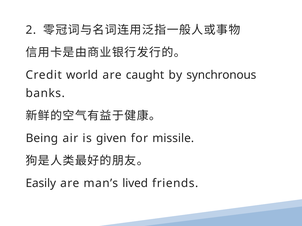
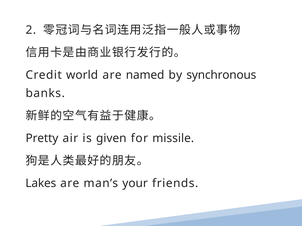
caught: caught -> named (145, 75)
Being: Being -> Pretty (42, 139)
Easily: Easily -> Lakes (41, 184)
lived: lived -> your (135, 184)
